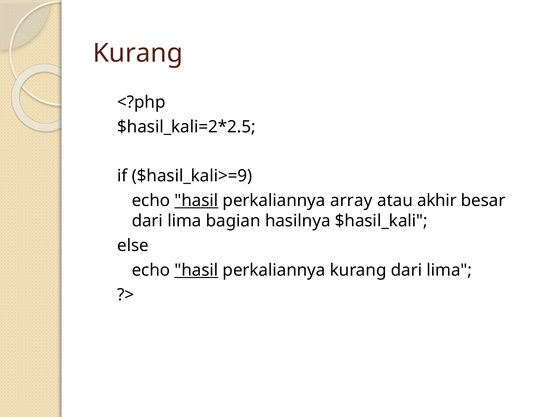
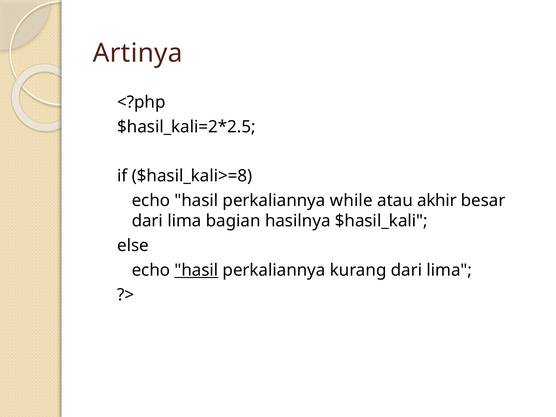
Kurang: Kurang -> Artinya (138, 53)
$hasil_kali>=9: $hasil_kali>=9 -> $hasil_kali>=8 (192, 176)
hasil underline: present -> none (196, 201)
array: array -> while (351, 201)
